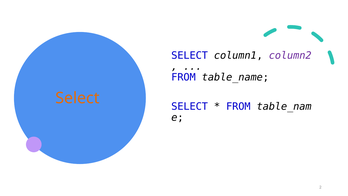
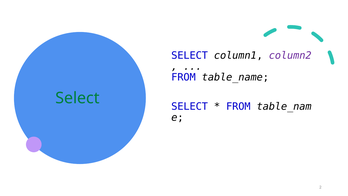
Select colour: orange -> green (78, 98)
